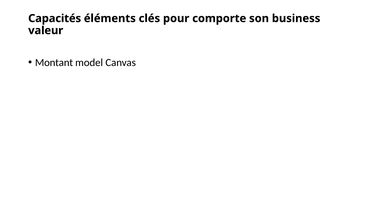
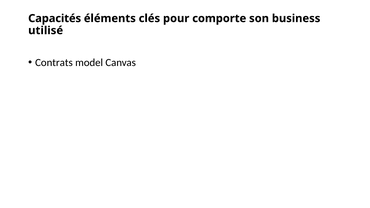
valeur: valeur -> utilisé (46, 30)
Montant: Montant -> Contrats (54, 63)
